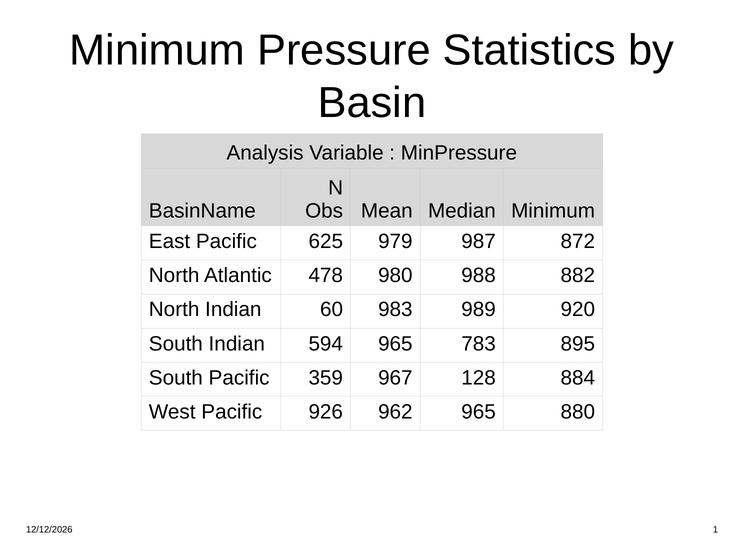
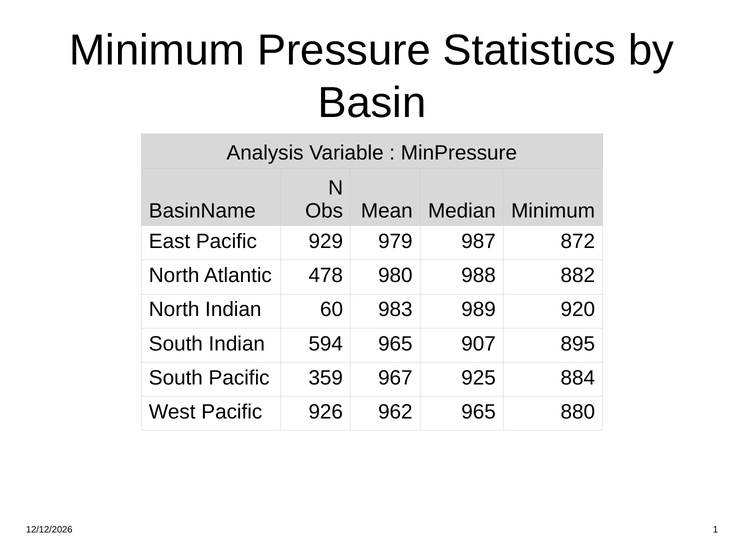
625: 625 -> 929 (326, 241)
783: 783 -> 907 (479, 344)
128: 128 -> 925 (479, 378)
